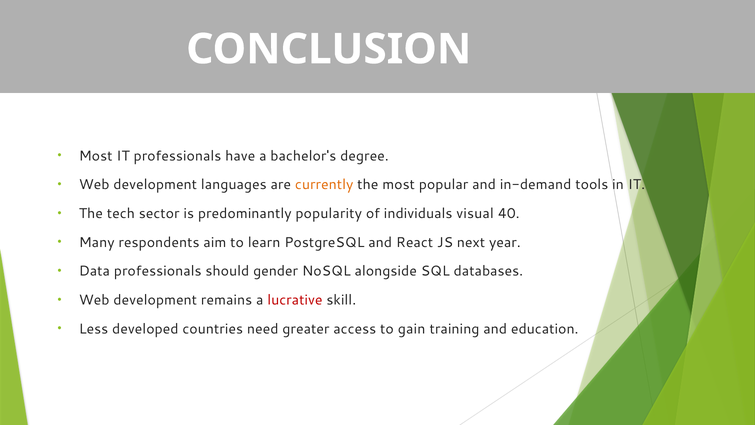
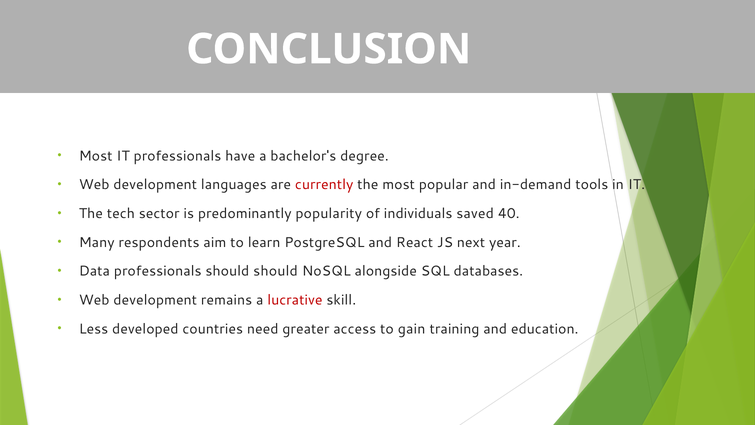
currently colour: orange -> red (324, 185)
visual: visual -> saved (475, 213)
should gender: gender -> should (276, 271)
